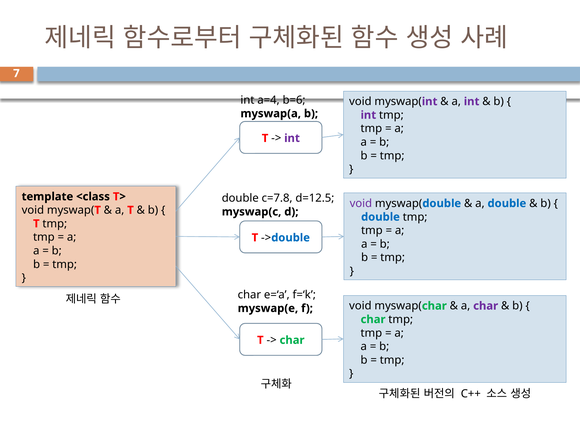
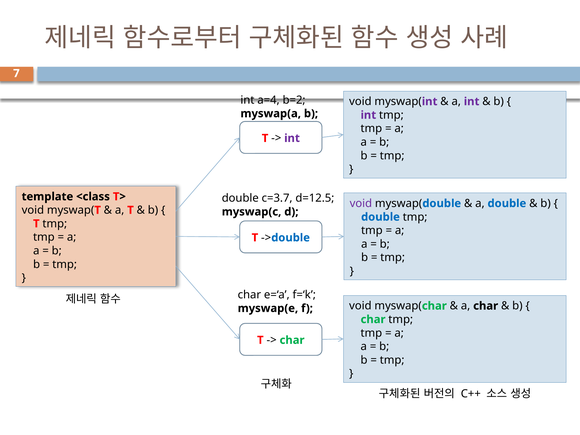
b=6: b=6 -> b=2 (294, 100)
c=7.8: c=7.8 -> c=3.7 (277, 198)
char colour: purple -> black (486, 306)
